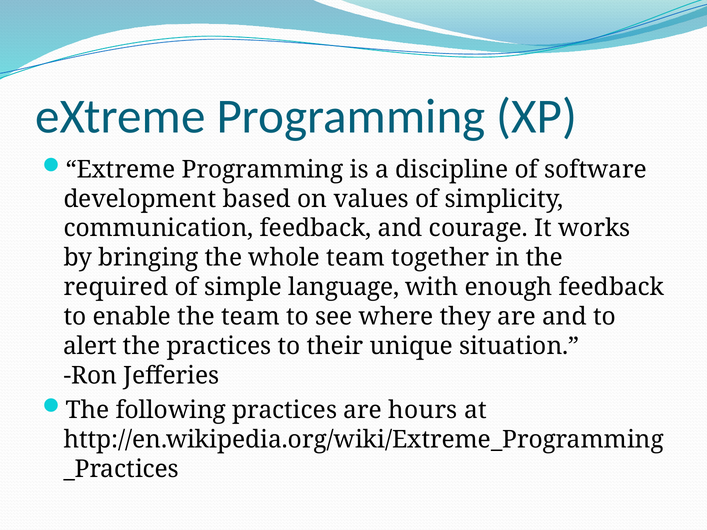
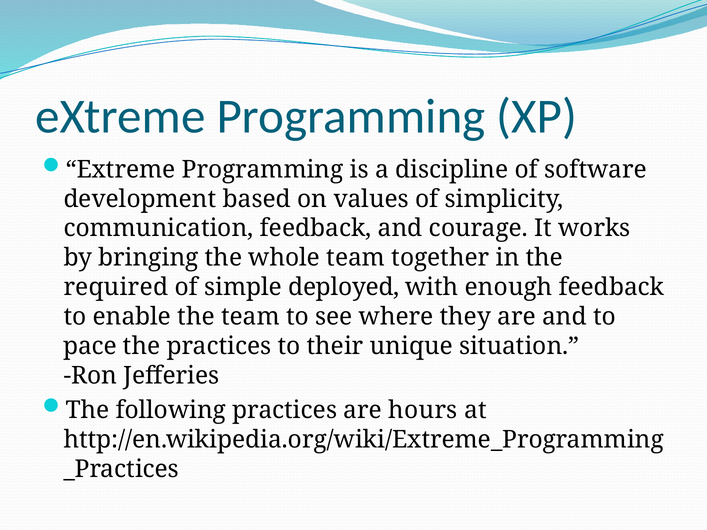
language: language -> deployed (344, 287)
alert: alert -> pace (90, 346)
